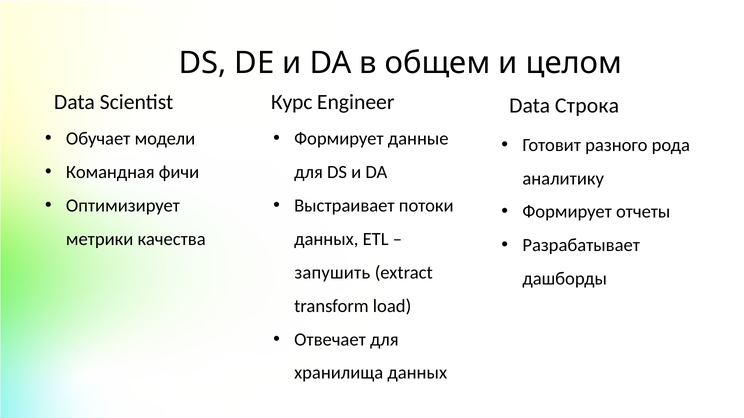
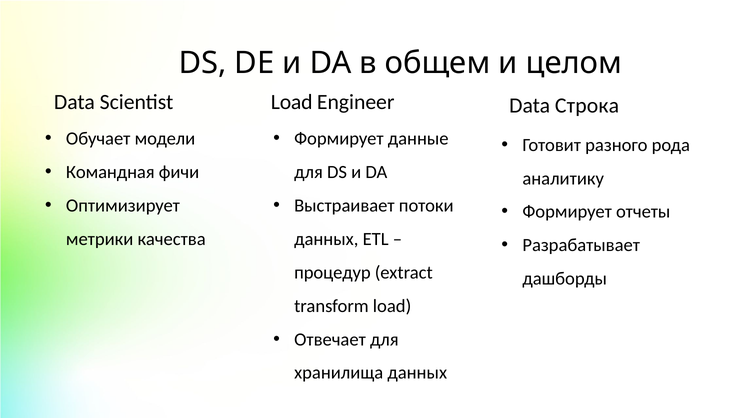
Scientist Курс: Курс -> Load (292, 102)
запушить: запушить -> процедур (332, 273)
